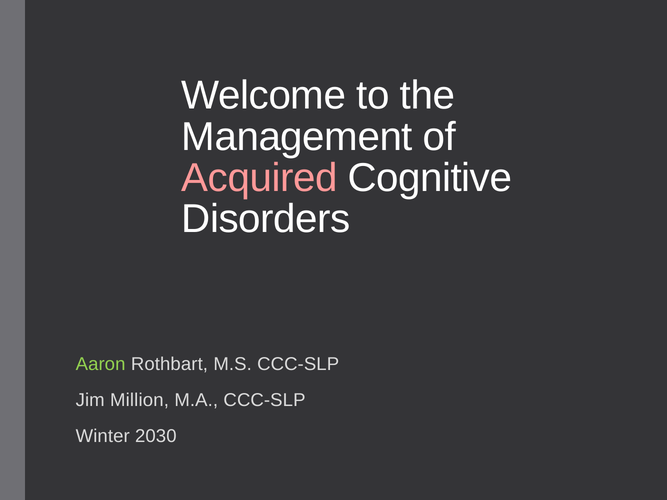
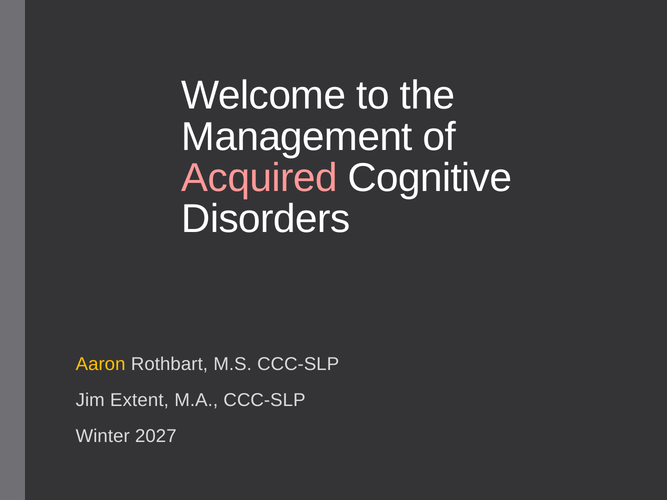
Aaron colour: light green -> yellow (101, 364)
Million: Million -> Extent (139, 400)
2030: 2030 -> 2027 (156, 436)
